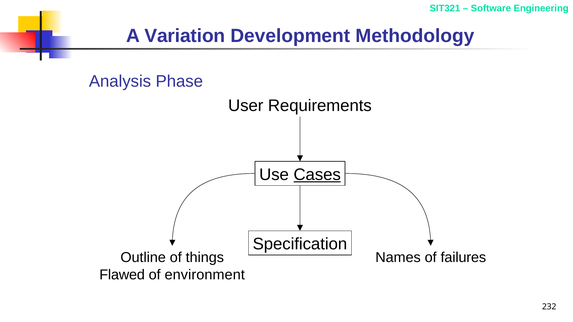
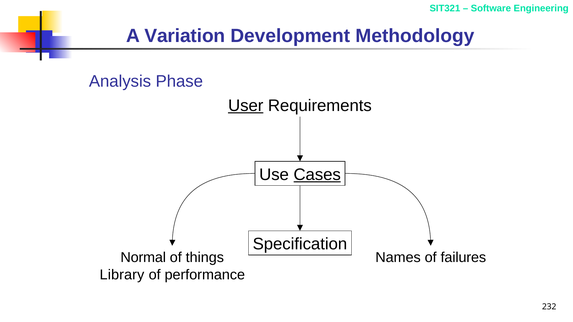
User underline: none -> present (246, 106)
Outline: Outline -> Normal (143, 258)
Flawed: Flawed -> Library (122, 275)
environment: environment -> performance (205, 275)
